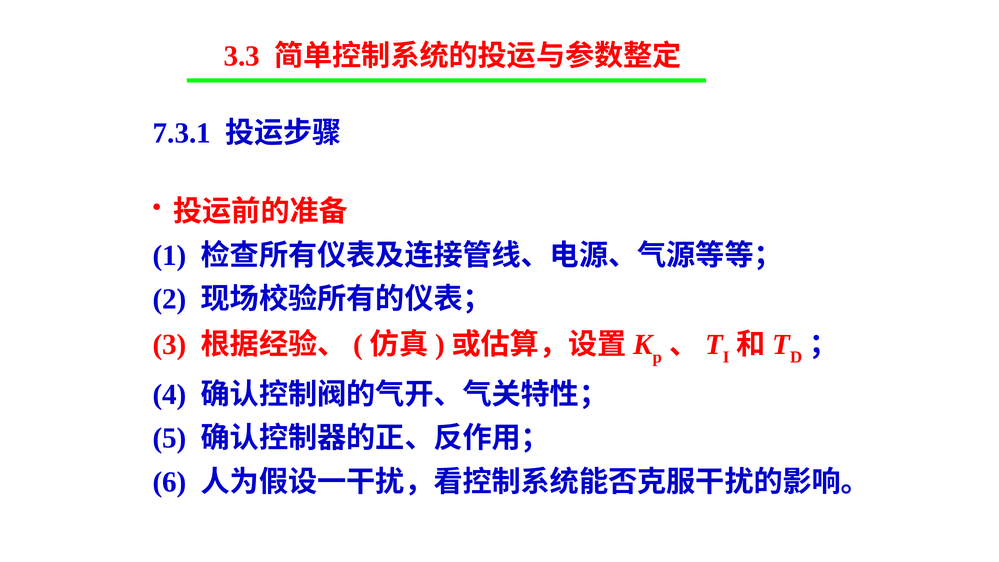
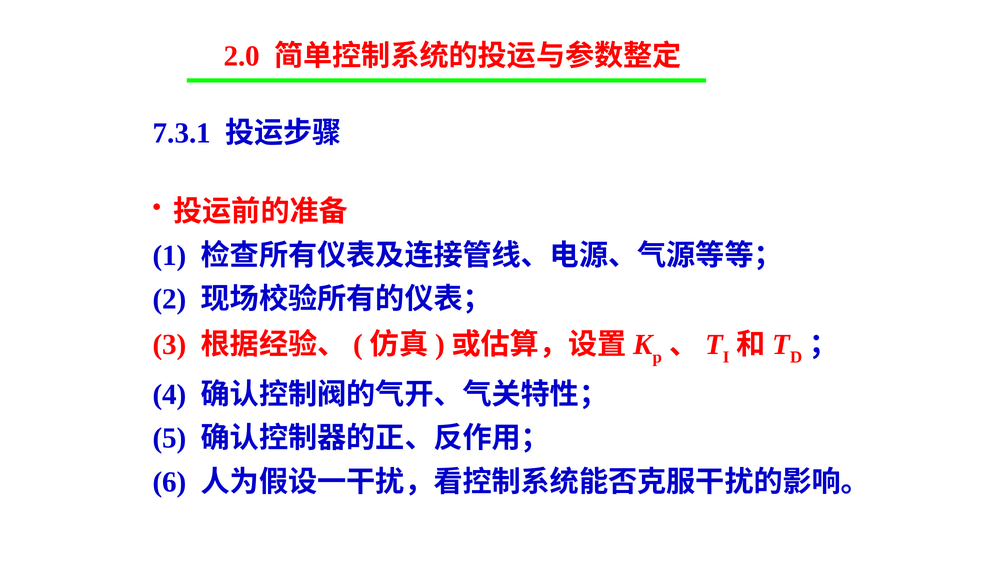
3.3: 3.3 -> 2.0 (242, 56)
